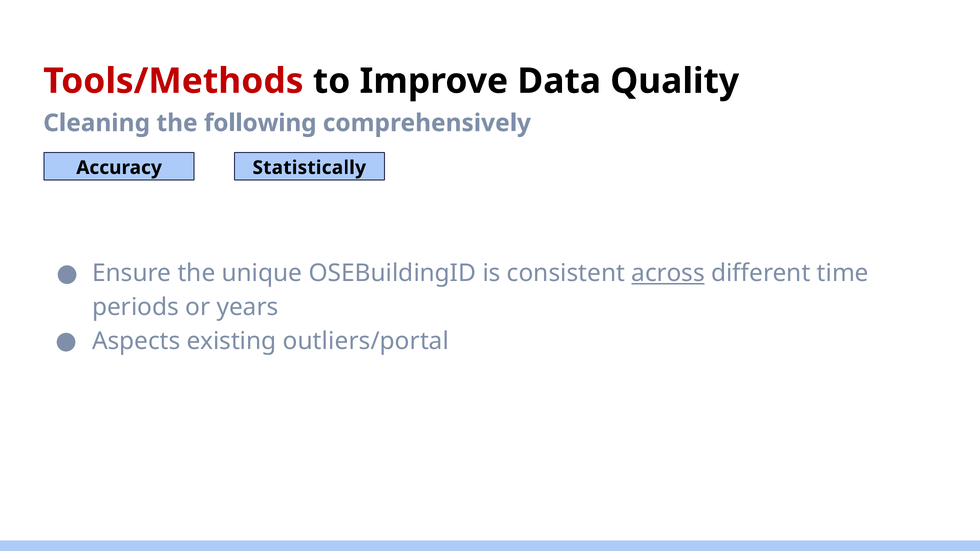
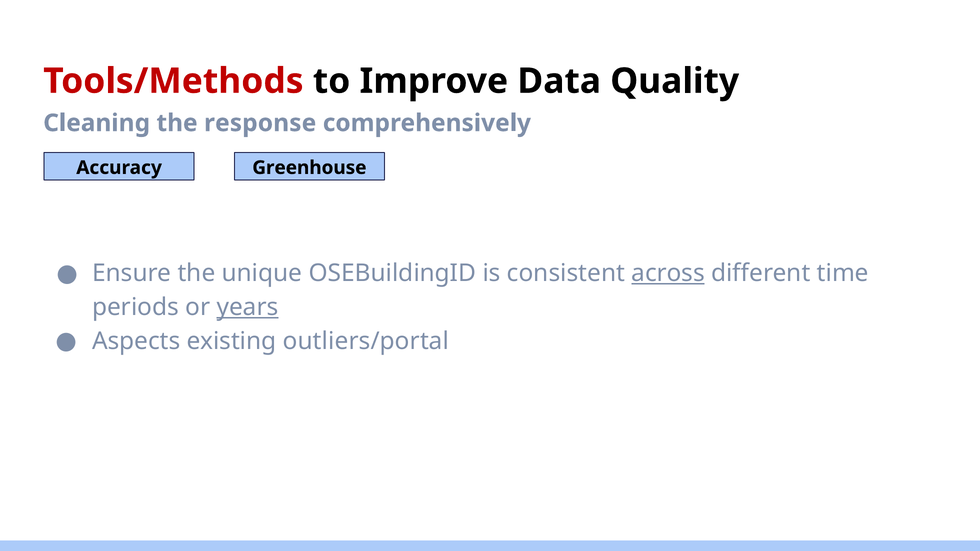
following: following -> response (260, 123)
Statistically: Statistically -> Greenhouse (309, 168)
years underline: none -> present (248, 307)
